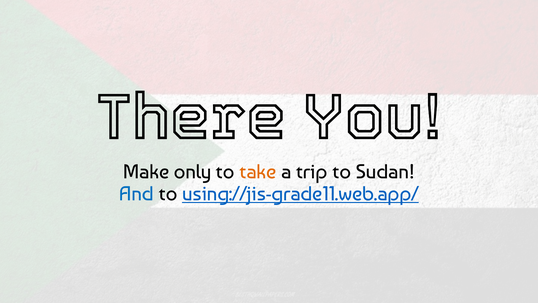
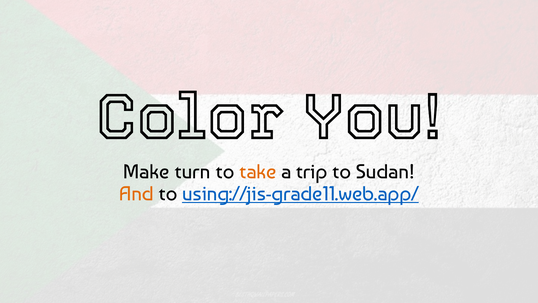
There: There -> Color (191, 118)
only: only -> turn (192, 172)
And colour: blue -> orange (136, 194)
